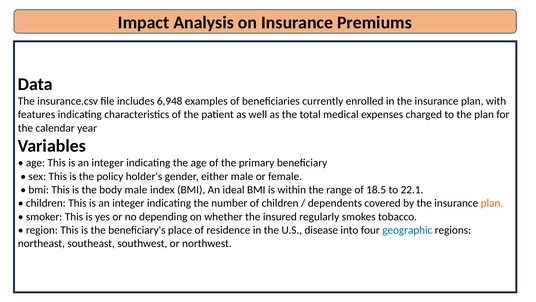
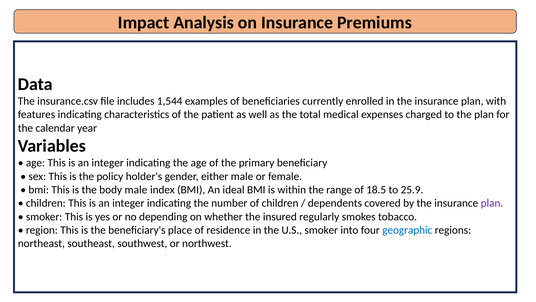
6,948: 6,948 -> 1,544 (170, 101)
22.1: 22.1 -> 25.9 (412, 190)
plan colour: orange -> purple (492, 203)
U.S disease: disease -> smoker (321, 230)
